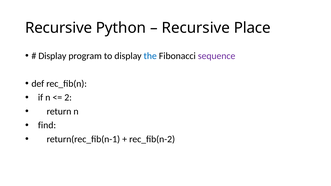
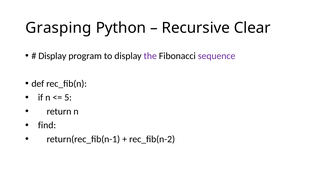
Recursive: Recursive -> Grasping (58, 28)
Place: Place -> Clear (252, 28)
the colour: blue -> purple (150, 56)
2: 2 -> 5 (68, 98)
